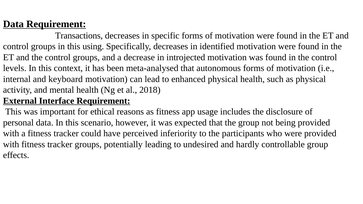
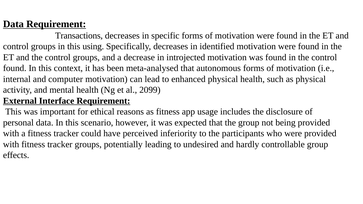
levels: levels -> found (15, 68)
keyboard: keyboard -> computer (66, 79)
2018: 2018 -> 2099 (150, 90)
